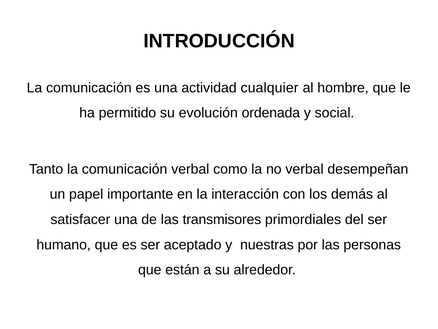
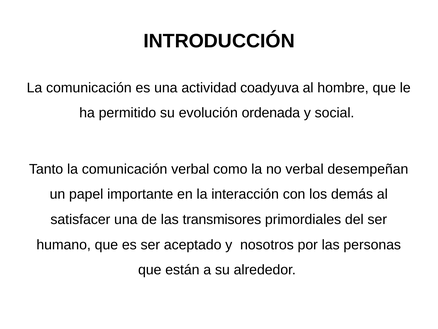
cualquier: cualquier -> coadyuva (270, 88)
nuestras: nuestras -> nosotros (267, 244)
